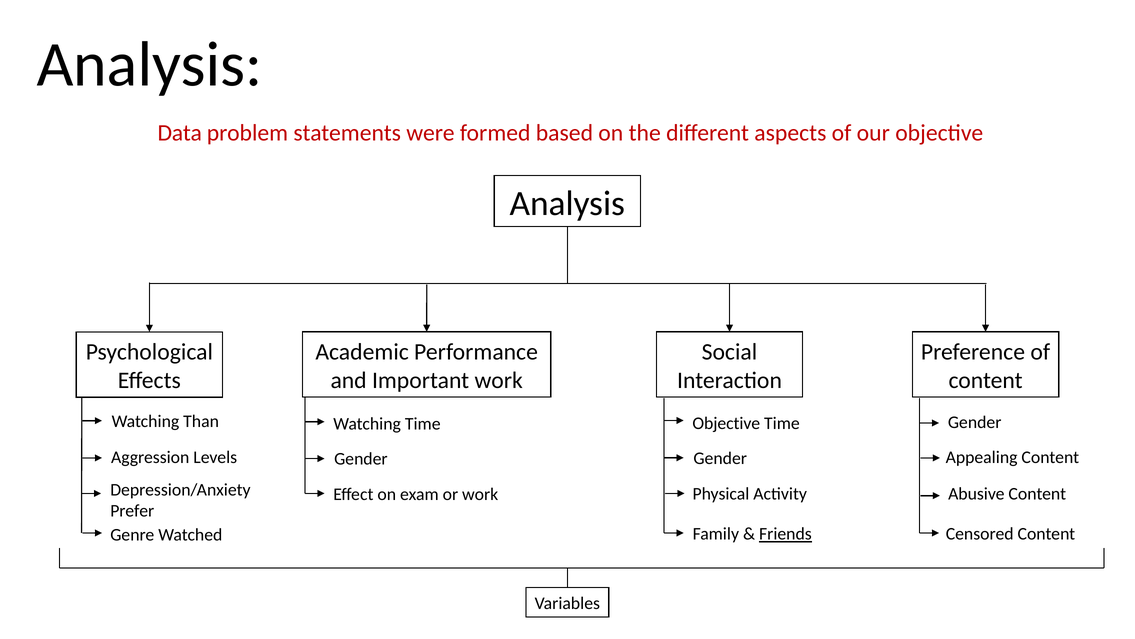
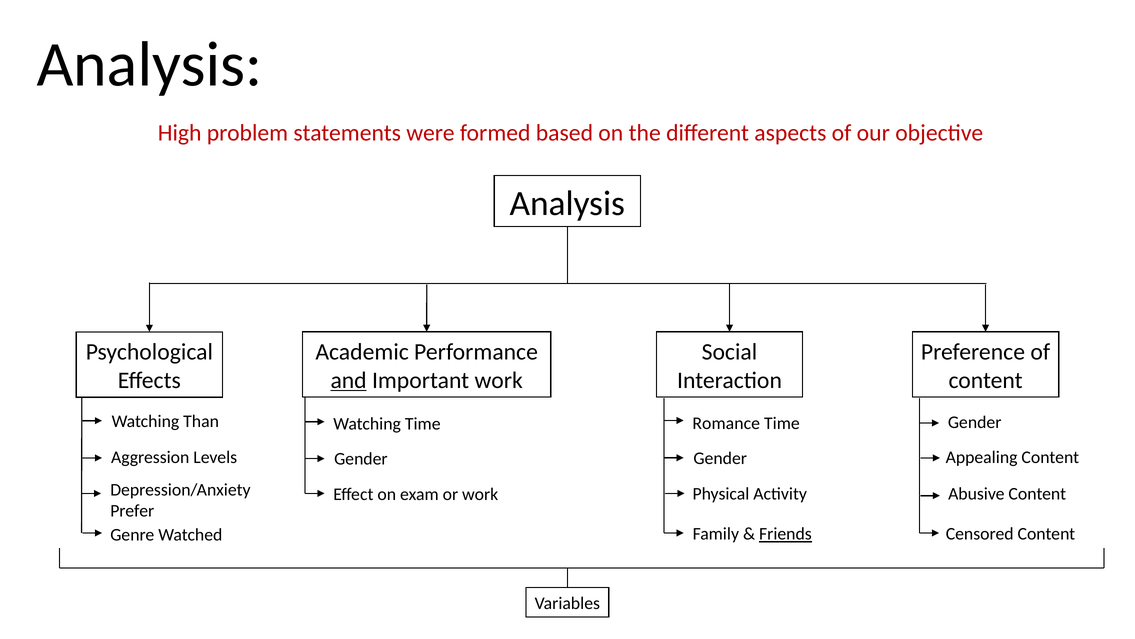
Data: Data -> High (180, 133)
and underline: none -> present (349, 380)
Objective: Objective -> Romance (726, 423)
